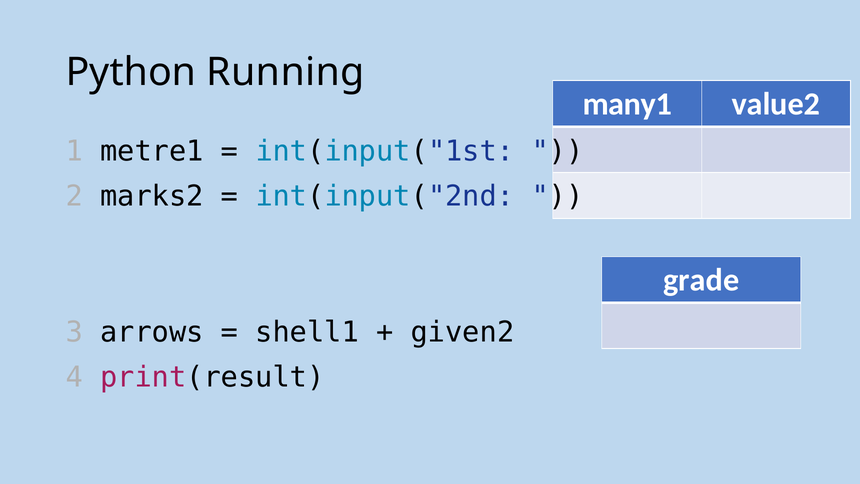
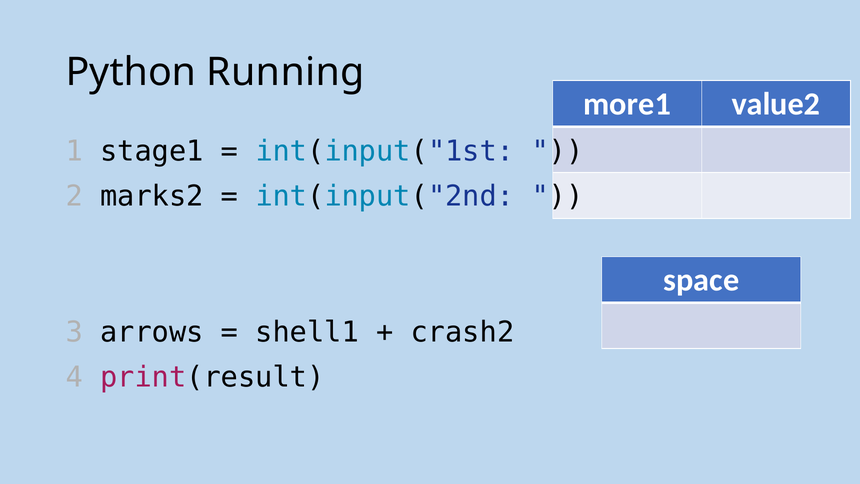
many1: many1 -> more1 (627, 104)
metre1: metre1 -> stage1 (152, 151)
grade: grade -> space (701, 280)
given2: given2 -> crash2 (462, 332)
